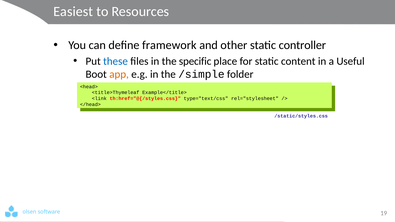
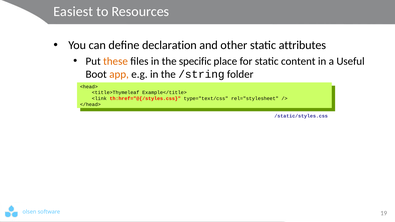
framework: framework -> declaration (169, 45)
controller: controller -> attributes (302, 45)
these colour: blue -> orange (116, 61)
/simple: /simple -> /string (201, 74)
